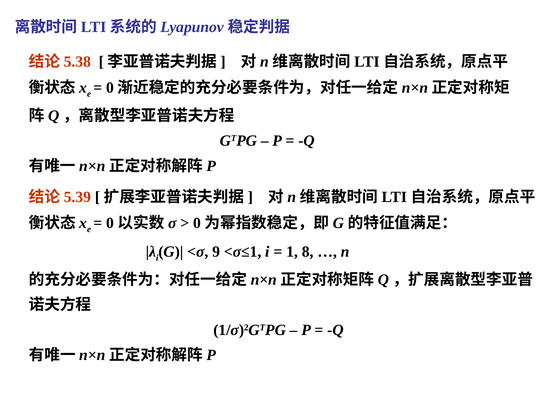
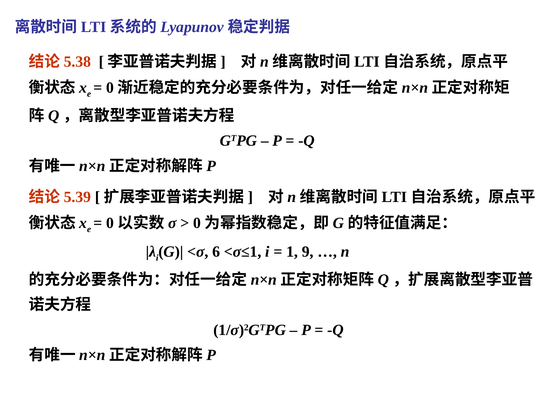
9: 9 -> 6 (216, 252)
8: 8 -> 9 (308, 252)
